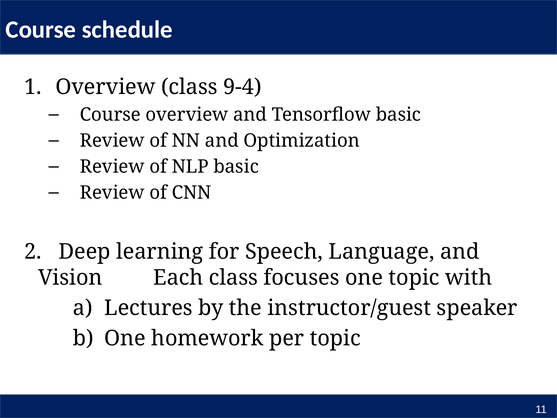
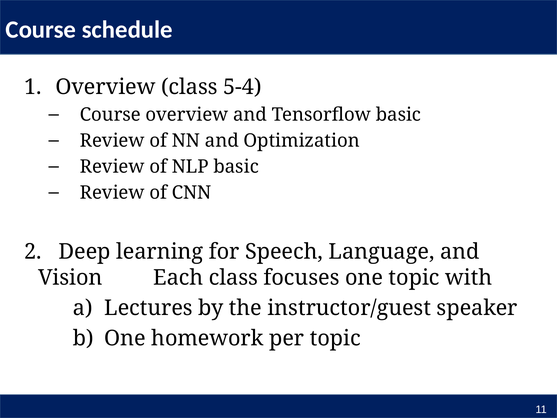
9-4: 9-4 -> 5-4 (242, 87)
